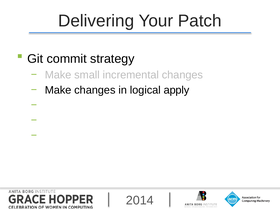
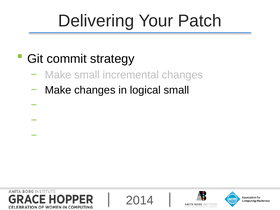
logical apply: apply -> small (176, 90)
